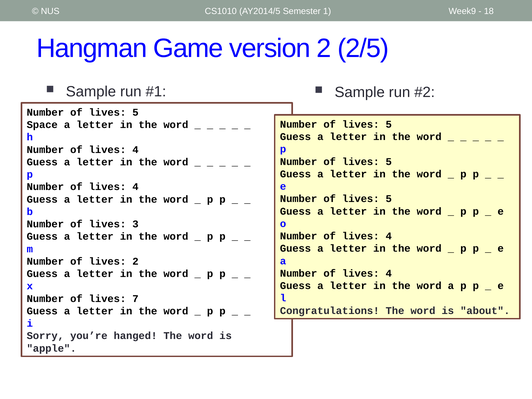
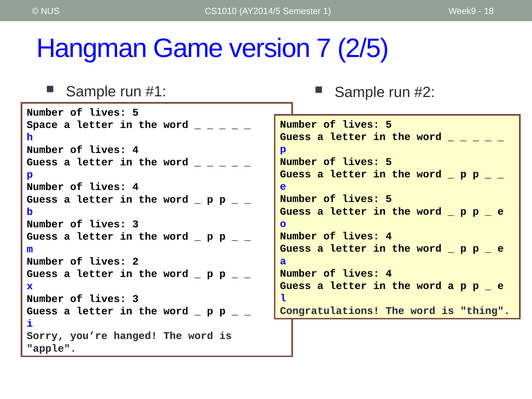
version 2: 2 -> 7 (324, 48)
7: 7 -> 3 (135, 299)
about: about -> thing (485, 311)
